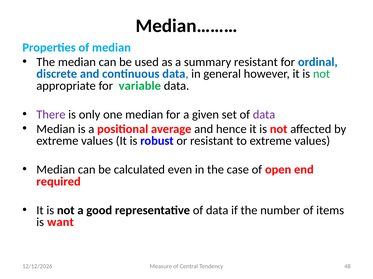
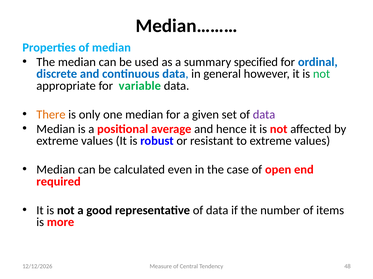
summary resistant: resistant -> specified (256, 62)
There colour: purple -> orange (51, 115)
want: want -> more (61, 223)
